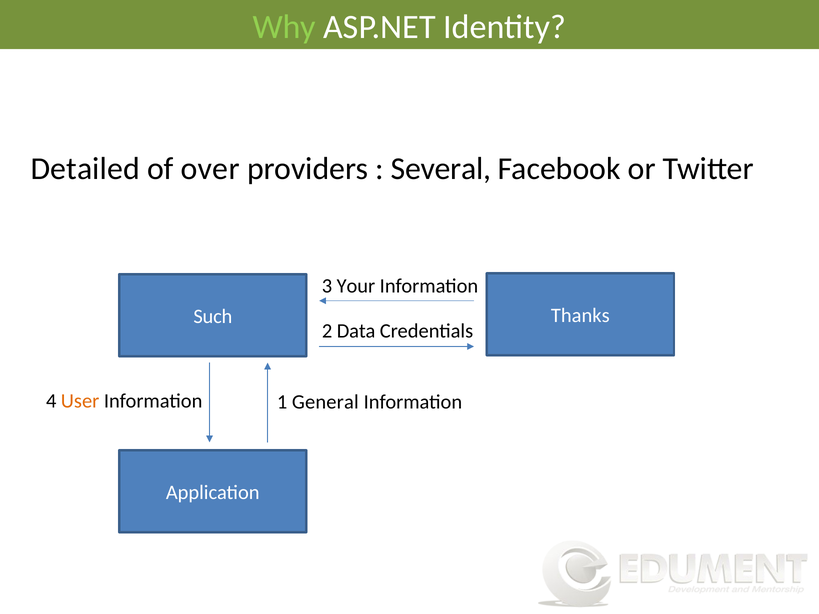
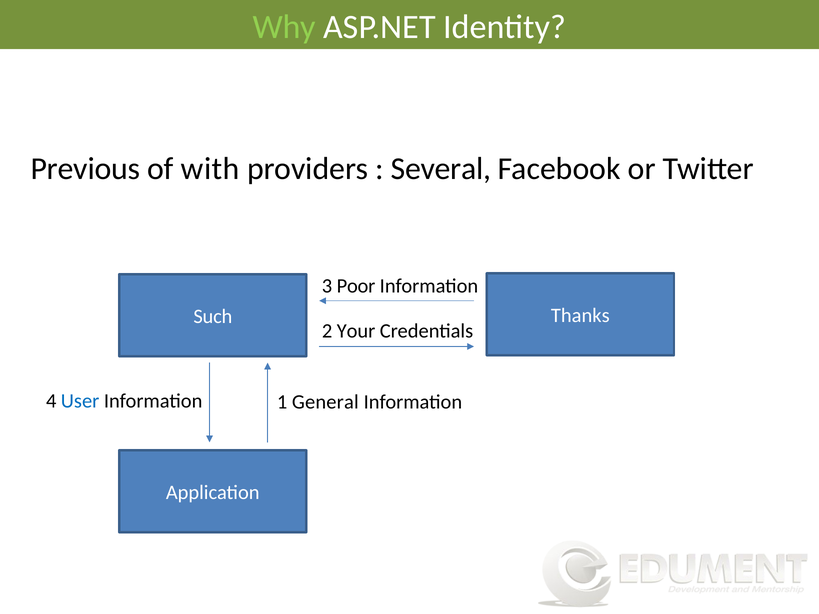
Detailed: Detailed -> Previous (85, 169)
over: over -> with (210, 169)
Your: Your -> Poor (356, 286)
Data: Data -> Your (356, 331)
User colour: orange -> blue (80, 401)
